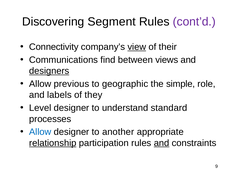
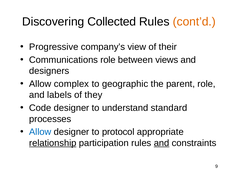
Segment: Segment -> Collected (112, 22)
cont’d colour: purple -> orange (194, 22)
Connectivity: Connectivity -> Progressive (54, 47)
view underline: present -> none (137, 47)
Communications find: find -> role (108, 60)
designers underline: present -> none (49, 71)
previous: previous -> complex (71, 84)
simple: simple -> parent (181, 84)
Level: Level -> Code (40, 108)
another: another -> protocol (118, 132)
